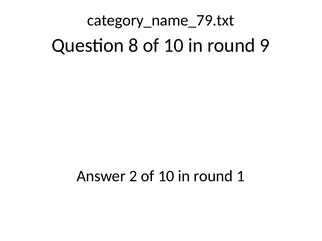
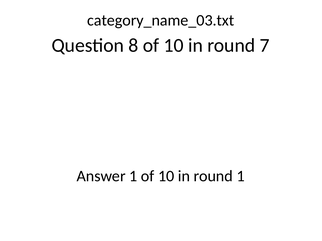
category_name_79.txt: category_name_79.txt -> category_name_03.txt (161, 20)
9: 9 -> 7 (265, 45)
Answer 2: 2 -> 1 (133, 176)
